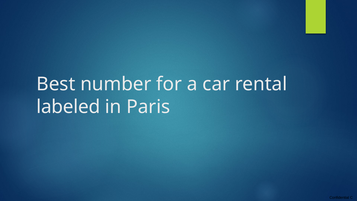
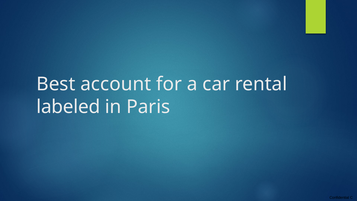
number: number -> account (116, 84)
